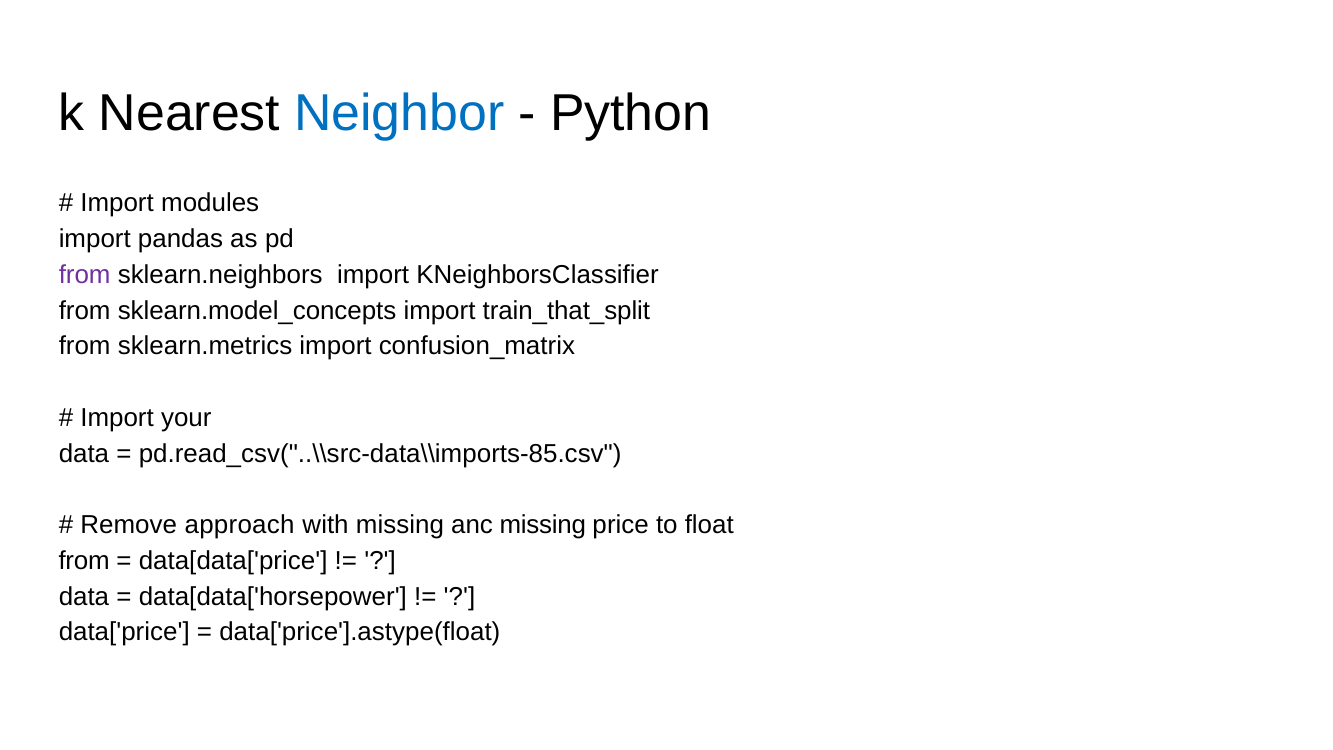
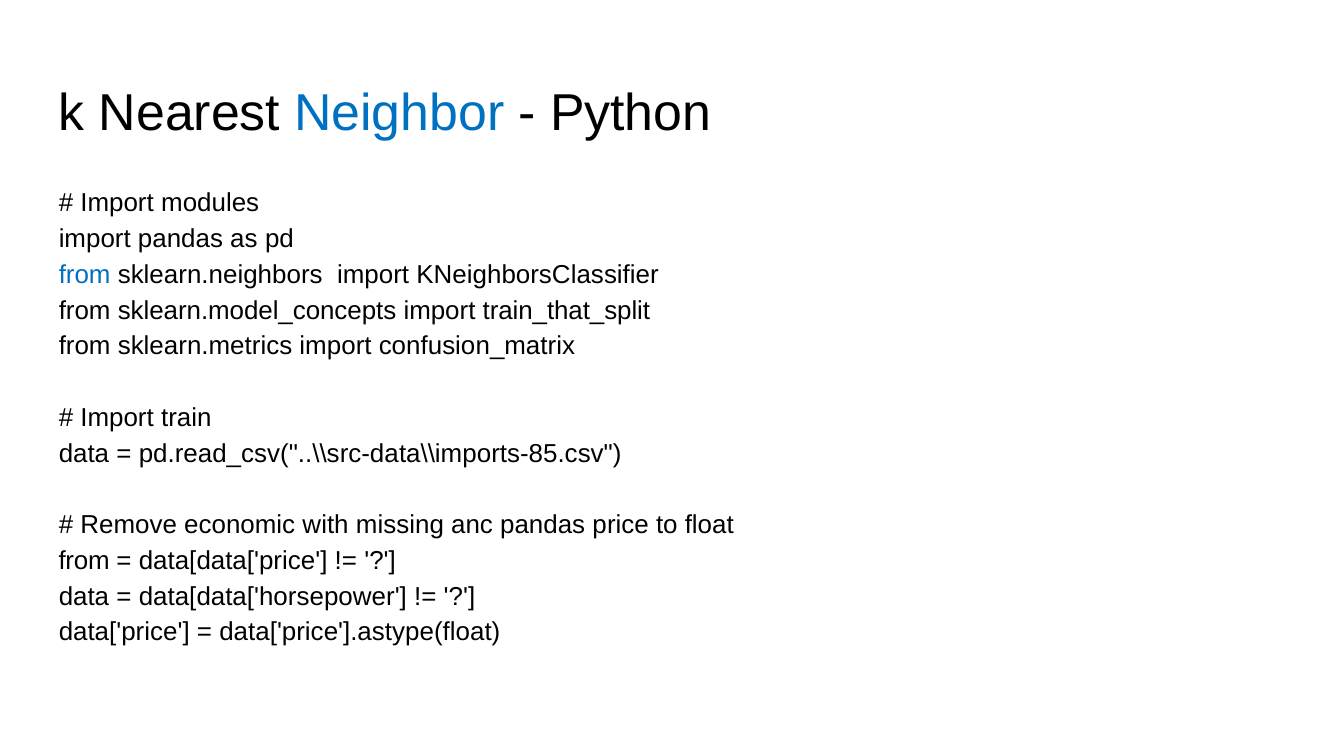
from colour: purple -> blue (85, 275)
your: your -> train (186, 418)
approach: approach -> economic (240, 525)
anc missing: missing -> pandas (543, 525)
